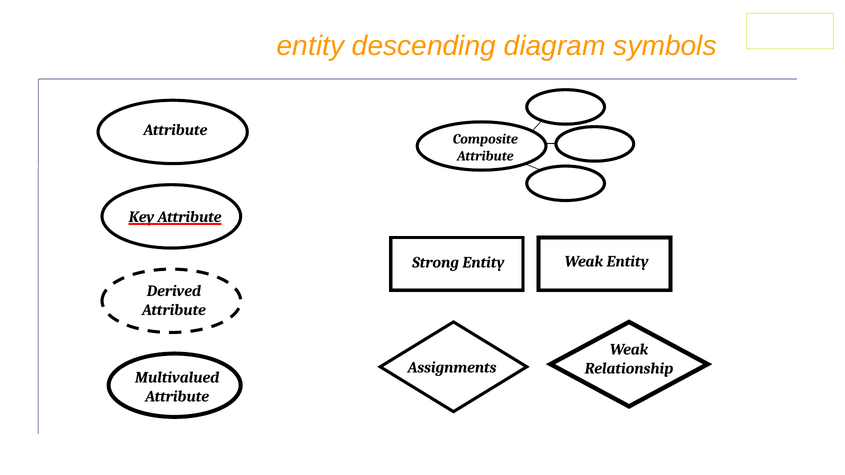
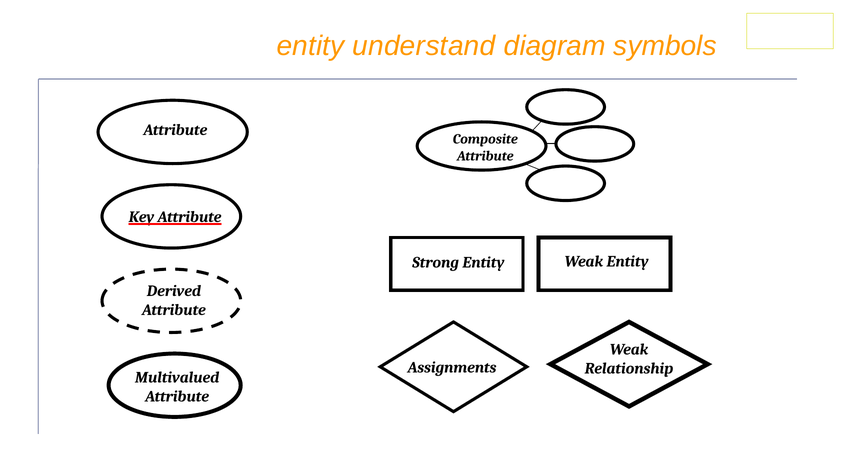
descending: descending -> understand (424, 46)
